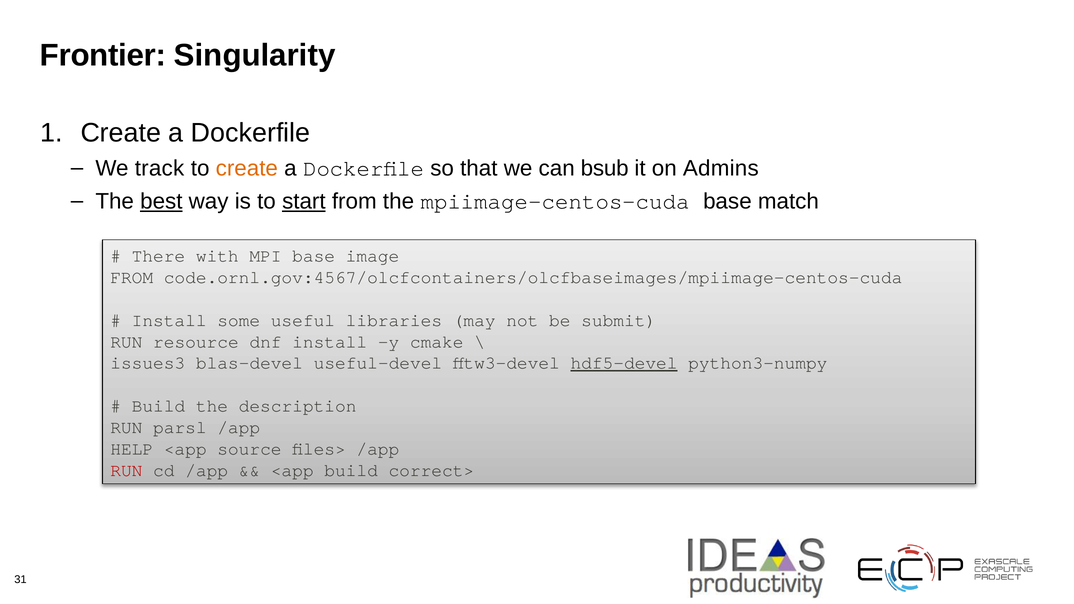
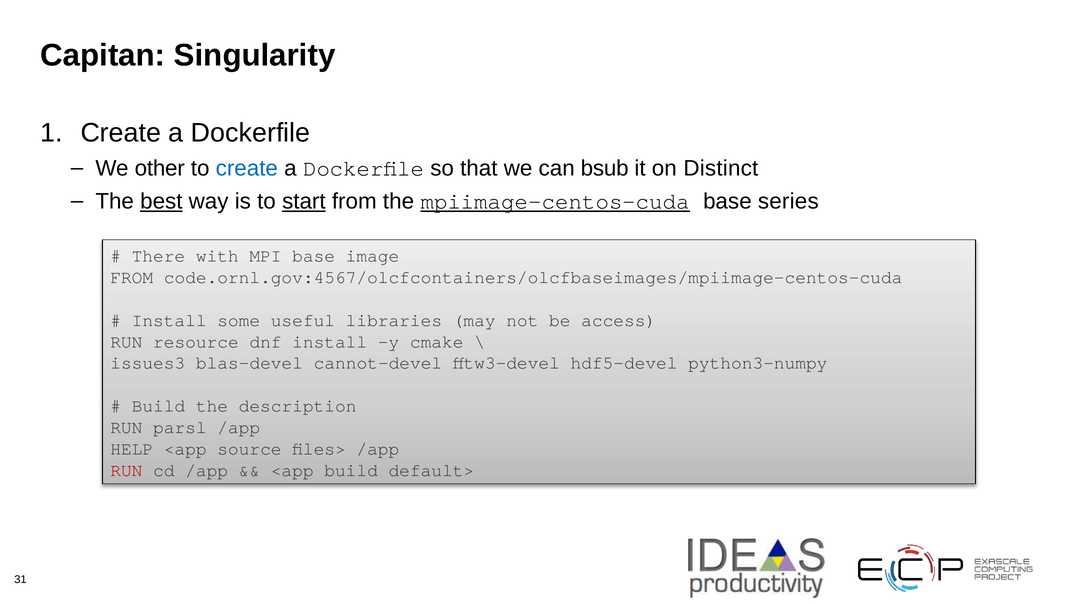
Frontier: Frontier -> Capitan (103, 56)
track: track -> other (160, 168)
create colour: orange -> blue (247, 168)
Admins: Admins -> Distinct (721, 168)
mpiimage-centos-cuda underline: none -> present (555, 202)
match: match -> series (788, 202)
submit: submit -> access (619, 320)
useful-devel: useful-devel -> cannot-devel (378, 363)
hdf5-devel underline: present -> none (624, 363)
correct>: correct> -> default> (431, 471)
